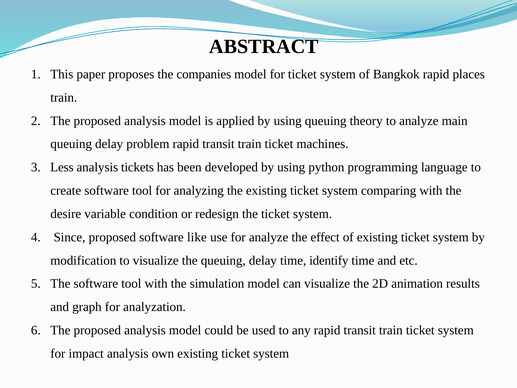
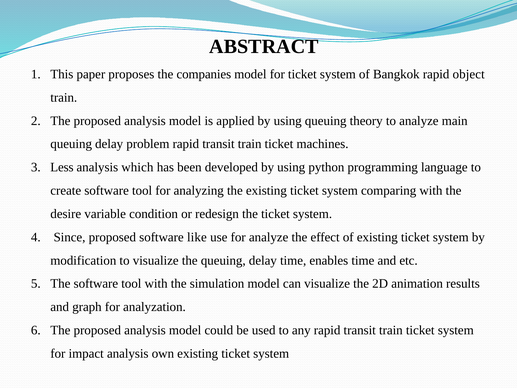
places: places -> object (469, 74)
tickets: tickets -> which (137, 167)
identify: identify -> enables (329, 260)
